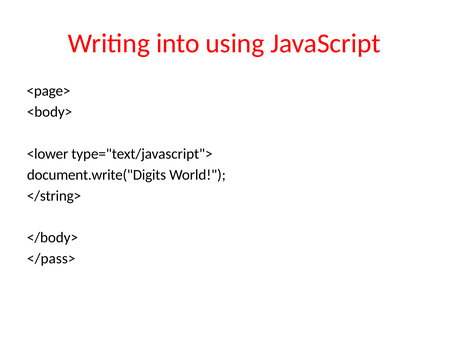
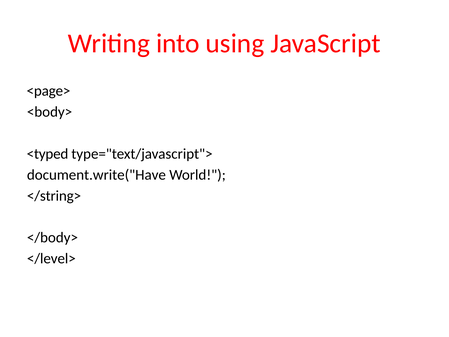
<lower: <lower -> <typed (48, 154)
document.write("Digits: document.write("Digits -> document.write("Have (96, 175)
</pass>: </pass> -> </level> (51, 258)
